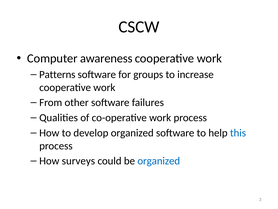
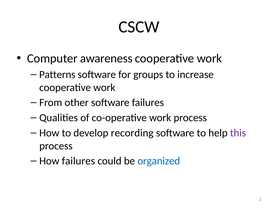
develop organized: organized -> recording (132, 133)
this colour: blue -> purple (238, 133)
How surveys: surveys -> failures (78, 161)
